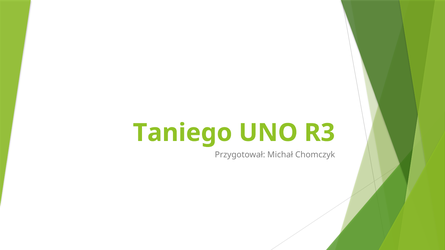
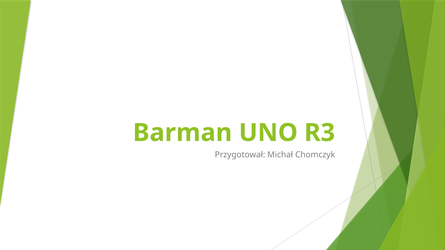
Taniego: Taniego -> Barman (182, 133)
